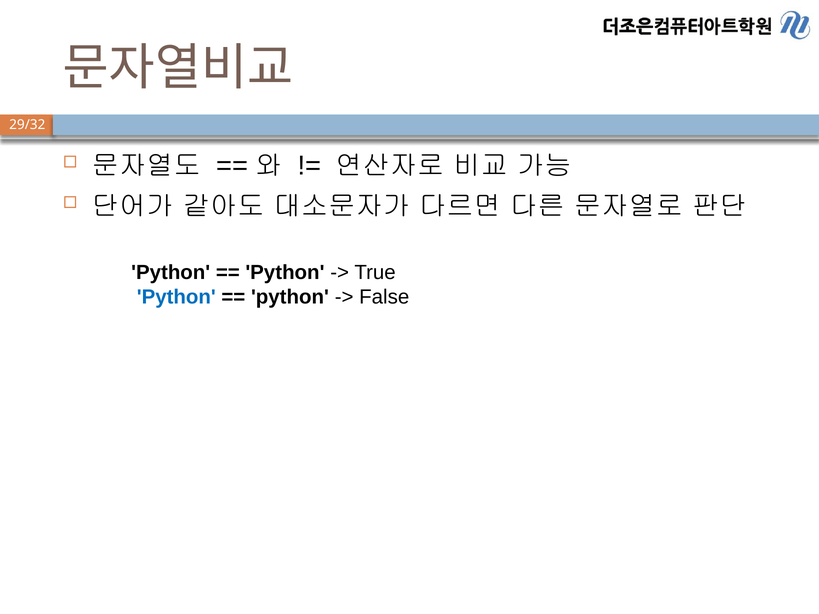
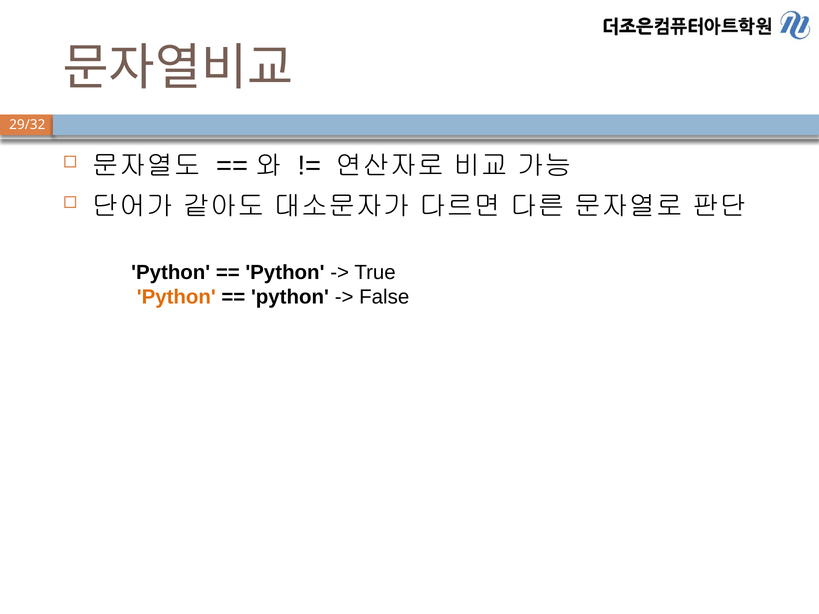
Python colour: blue -> orange (176, 297)
